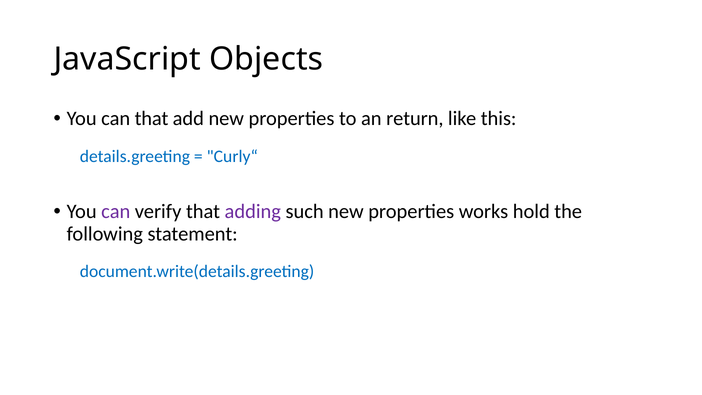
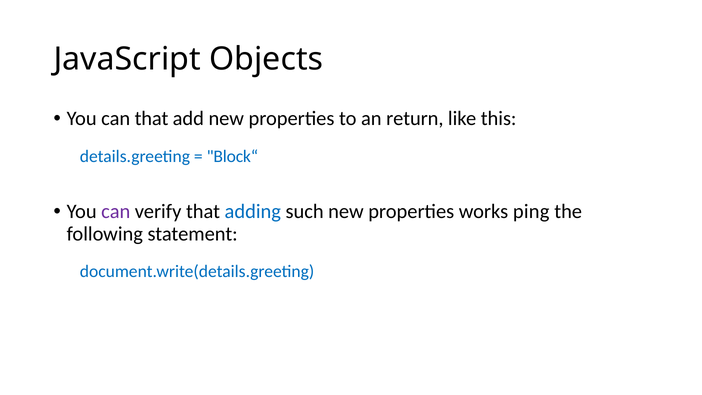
Curly“: Curly“ -> Block“ (232, 157)
adding colour: purple -> blue (253, 212)
hold: hold -> ping (531, 212)
